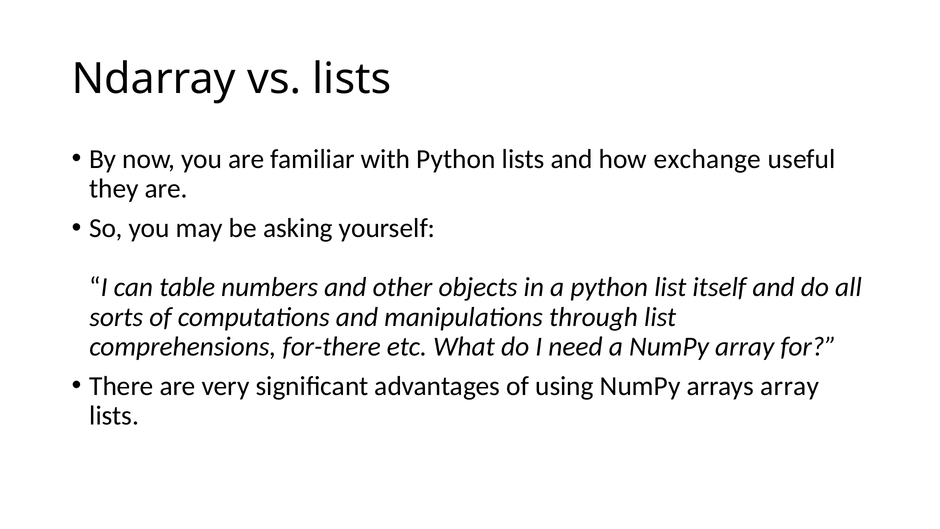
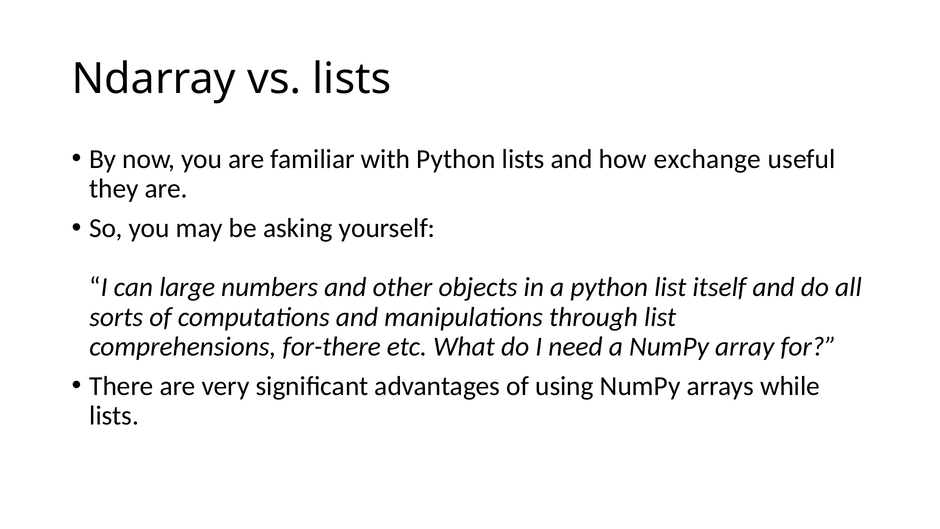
table: table -> large (187, 287)
arrays array: array -> while (790, 386)
